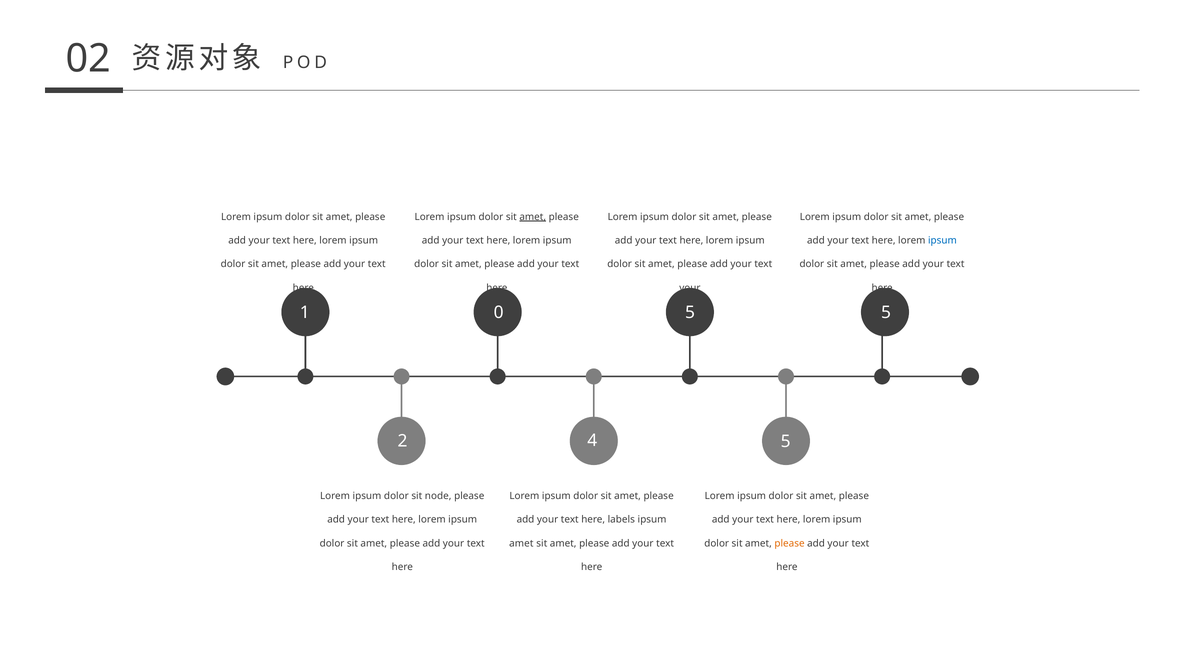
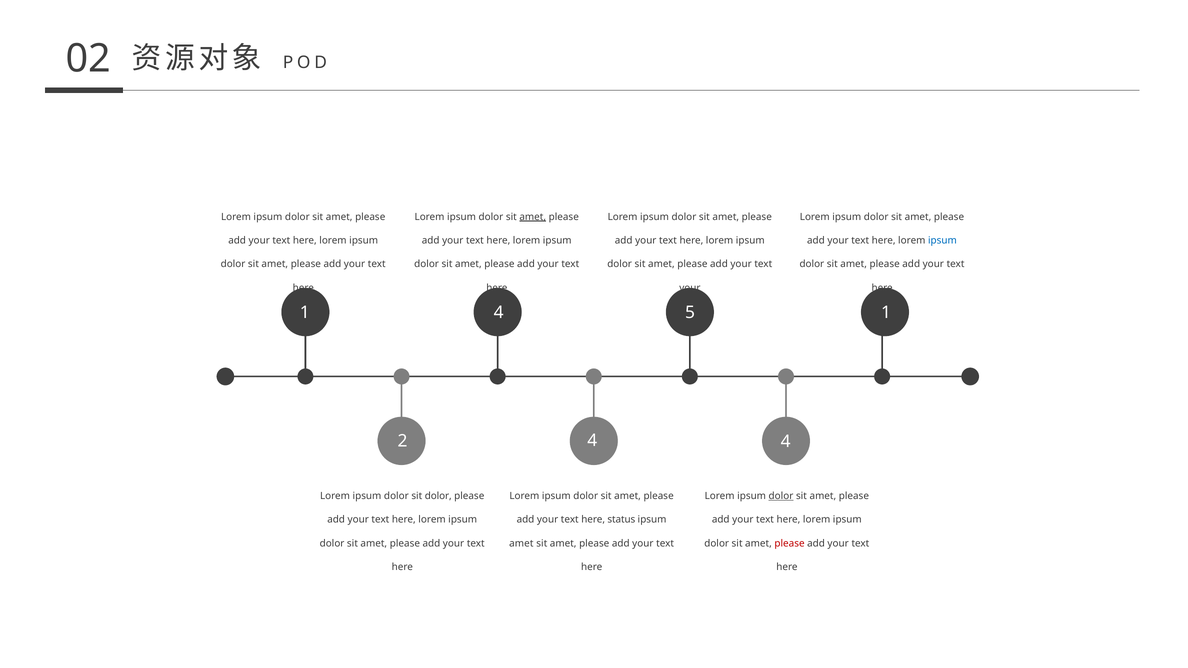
1 0: 0 -> 4 (499, 313)
5 5: 5 -> 1 (886, 313)
4 5: 5 -> 4 (786, 442)
sit node: node -> dolor (438, 496)
dolor underline: none -> present (781, 496)
labels: labels -> status (621, 520)
please colour: orange -> red (790, 544)
